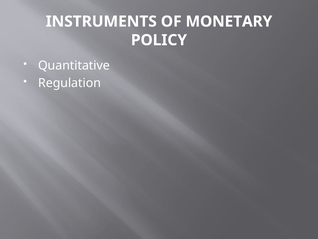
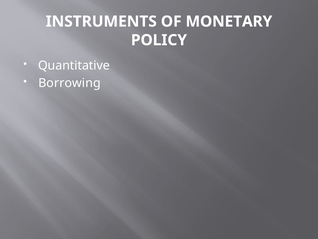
Regulation: Regulation -> Borrowing (69, 83)
